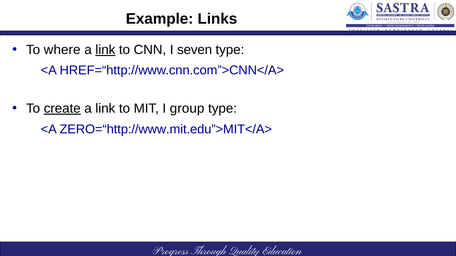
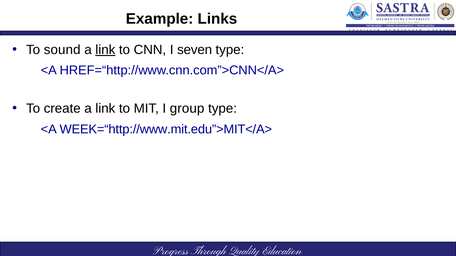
where: where -> sound (62, 50)
create underline: present -> none (62, 109)
ZERO=“http://www.mit.edu”>MIT</A>: ZERO=“http://www.mit.edu”>MIT</A> -> WEEK=“http://www.mit.edu”>MIT</A> (166, 129)
